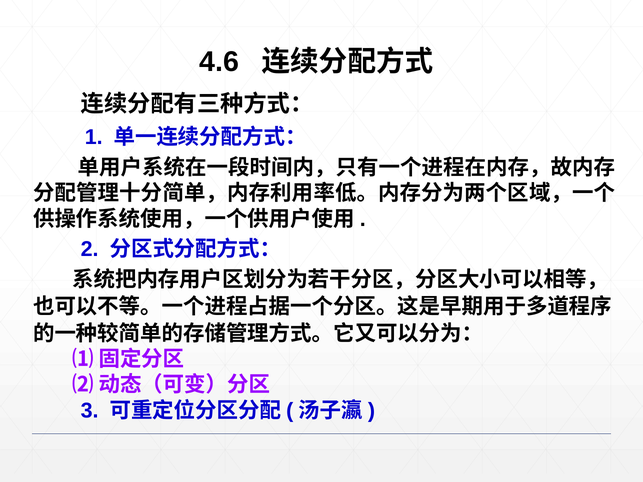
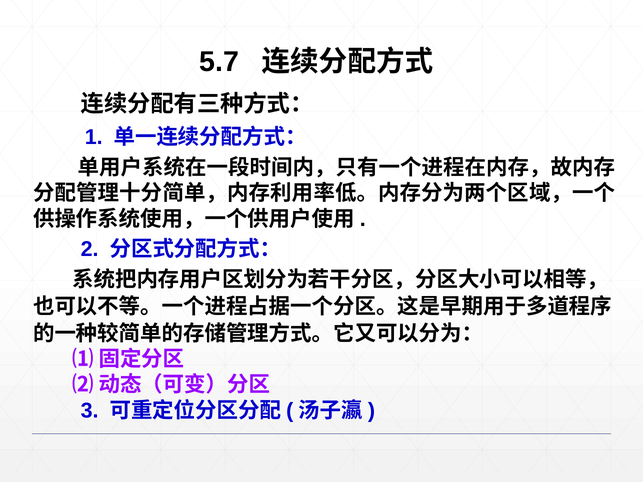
4.6: 4.6 -> 5.7 (219, 62)
